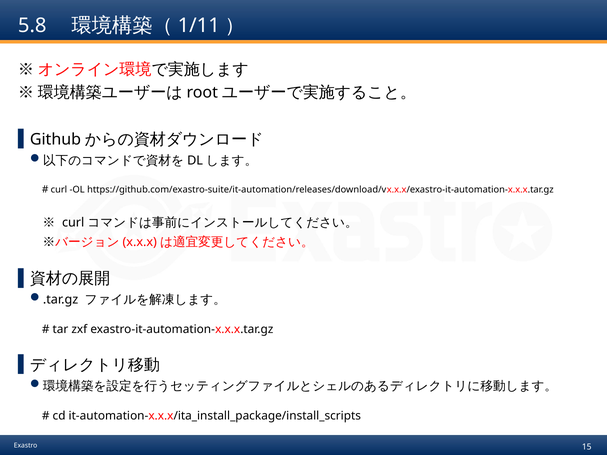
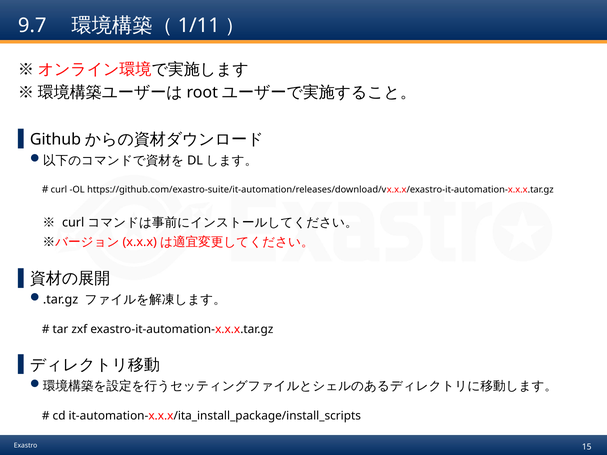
5.8: 5.8 -> 9.7 (32, 26)
